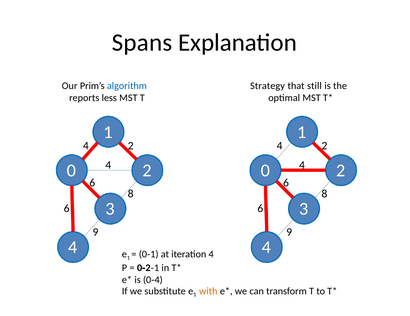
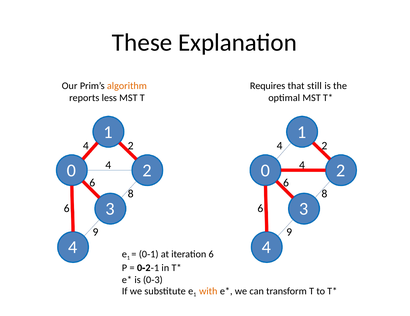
Spans: Spans -> These (142, 43)
algorithm colour: blue -> orange (127, 86)
Strategy: Strategy -> Requires (268, 86)
iteration 4: 4 -> 6 (211, 255)
0 4: 4 -> 3 (159, 281)
